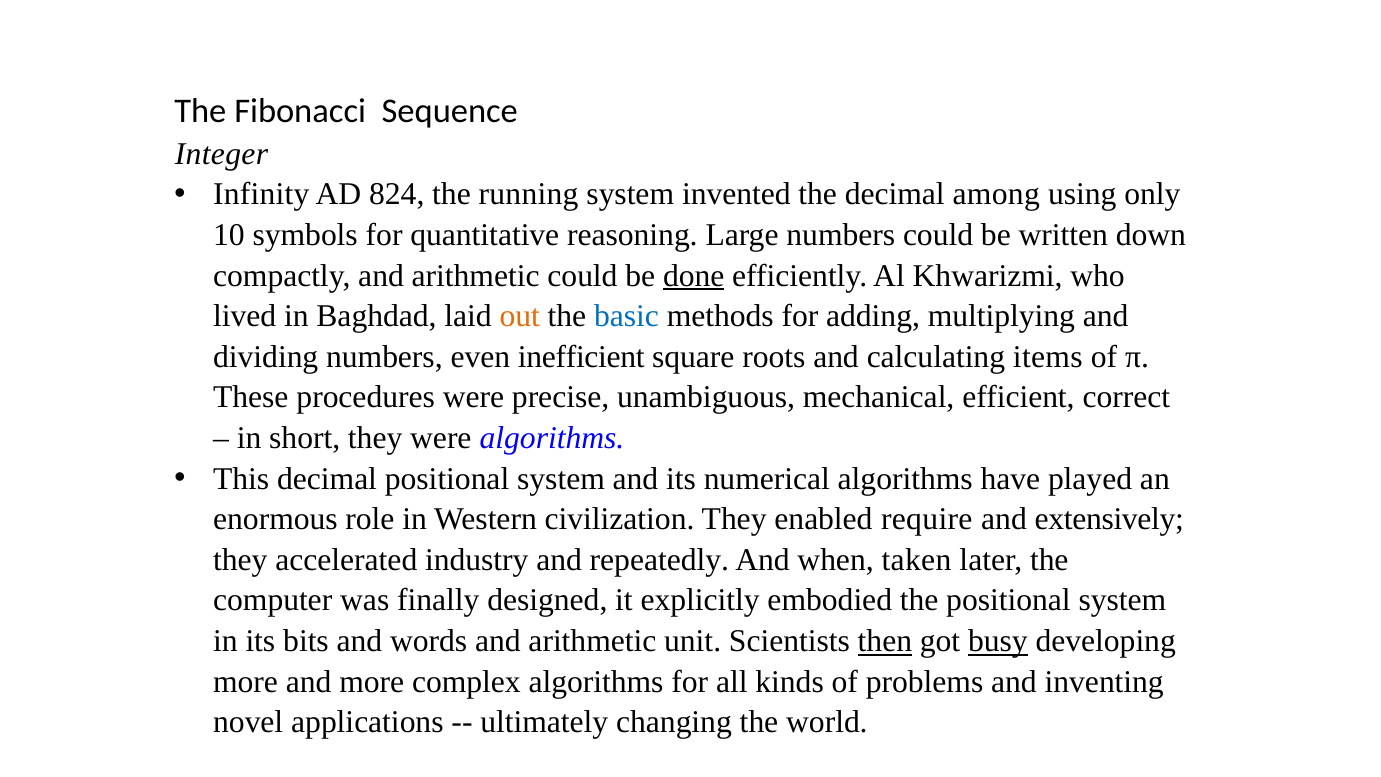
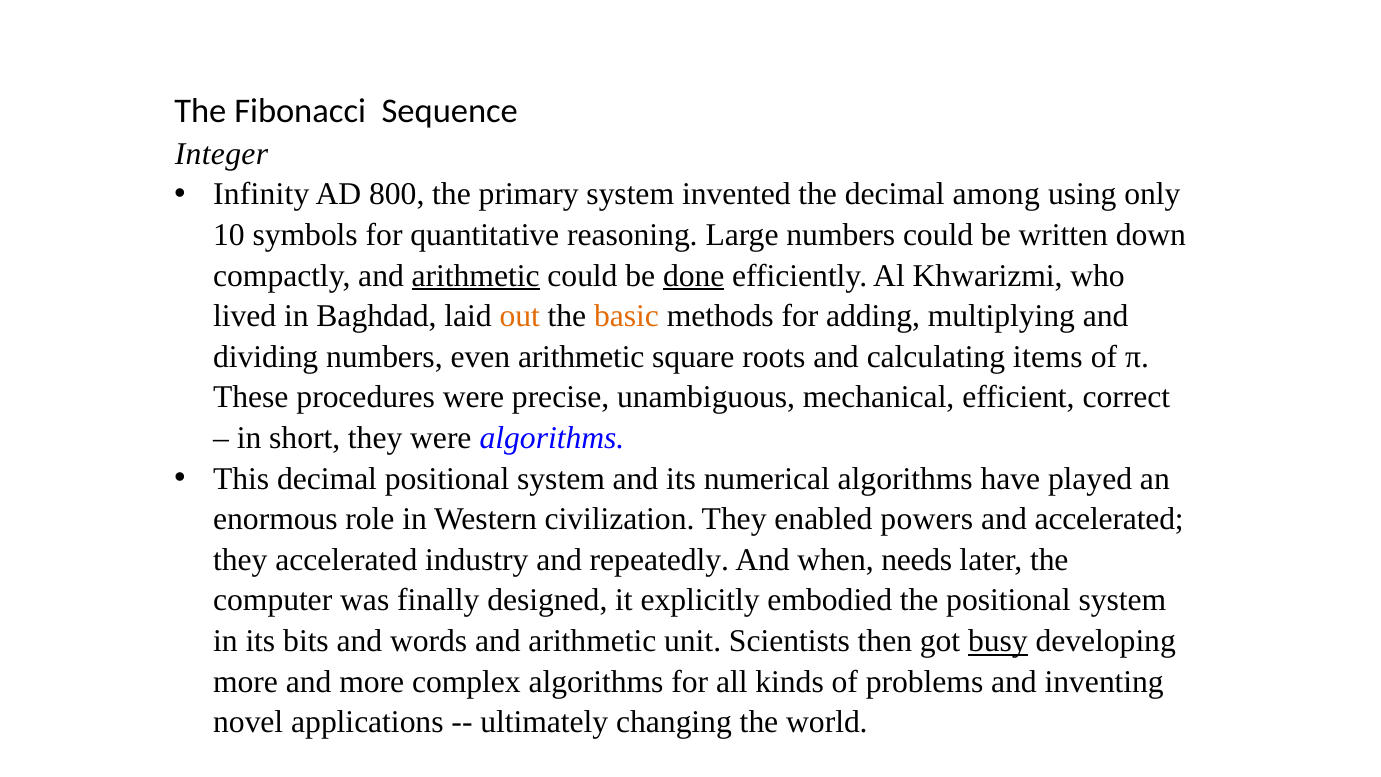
824: 824 -> 800 (397, 194)
running: running -> primary (529, 194)
arithmetic underline: none -> present (476, 275)
basic colour: blue -> orange (626, 316)
even inefficient: inefficient -> arithmetic (581, 357)
require: require -> powers (927, 519)
and extensively: extensively -> accelerated (1109, 519)
taken: taken -> needs (917, 560)
then underline: present -> none (885, 641)
